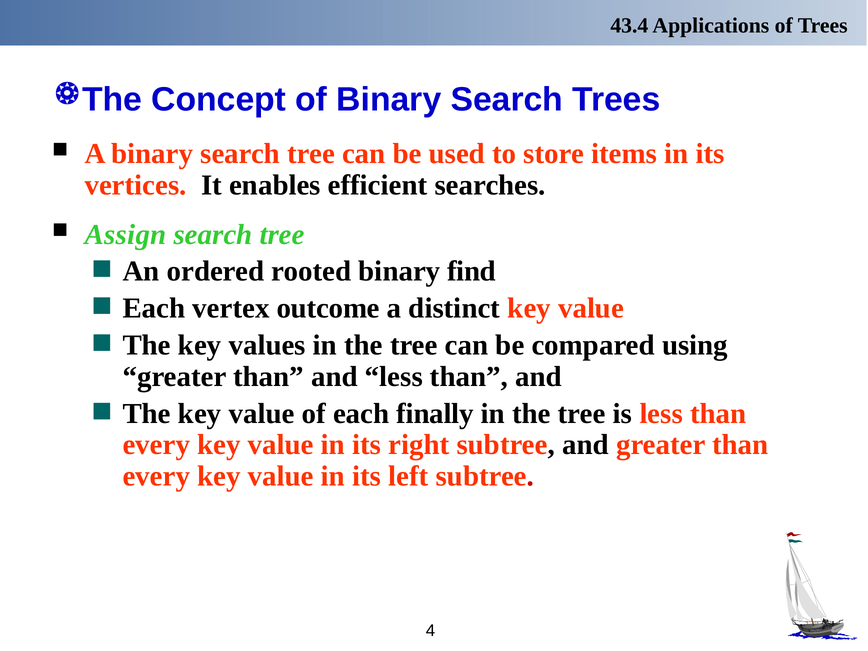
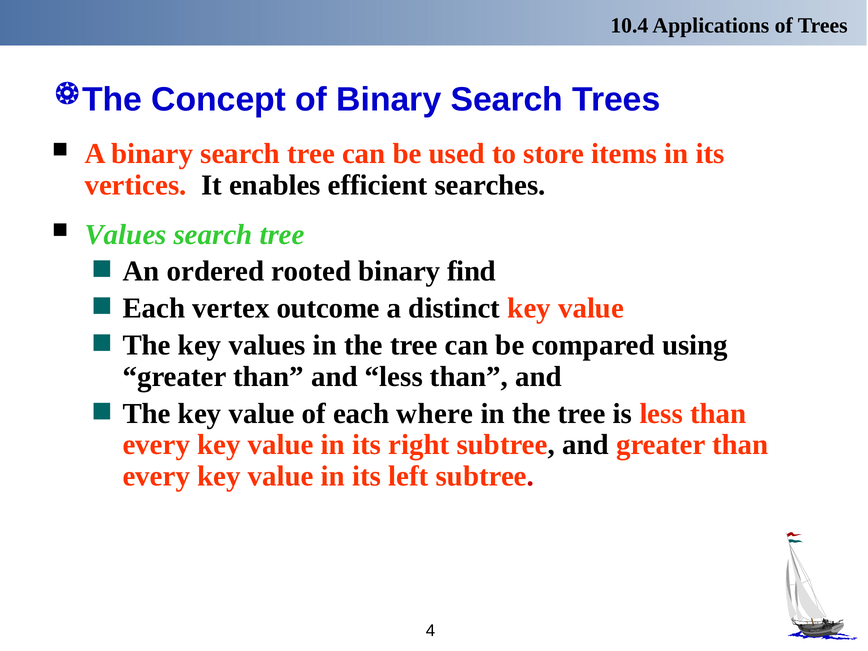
43.4: 43.4 -> 10.4 (629, 26)
Assign: Assign -> Values (126, 235)
finally: finally -> where (435, 414)
